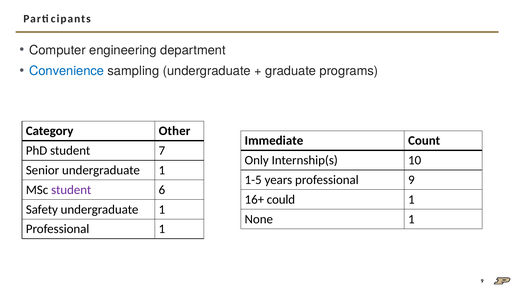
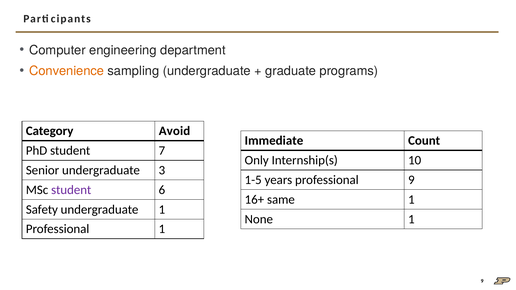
Convenience colour: blue -> orange (67, 71)
Other: Other -> Avoid (175, 131)
Senior undergraduate 1: 1 -> 3 (162, 170)
could: could -> same (281, 200)
